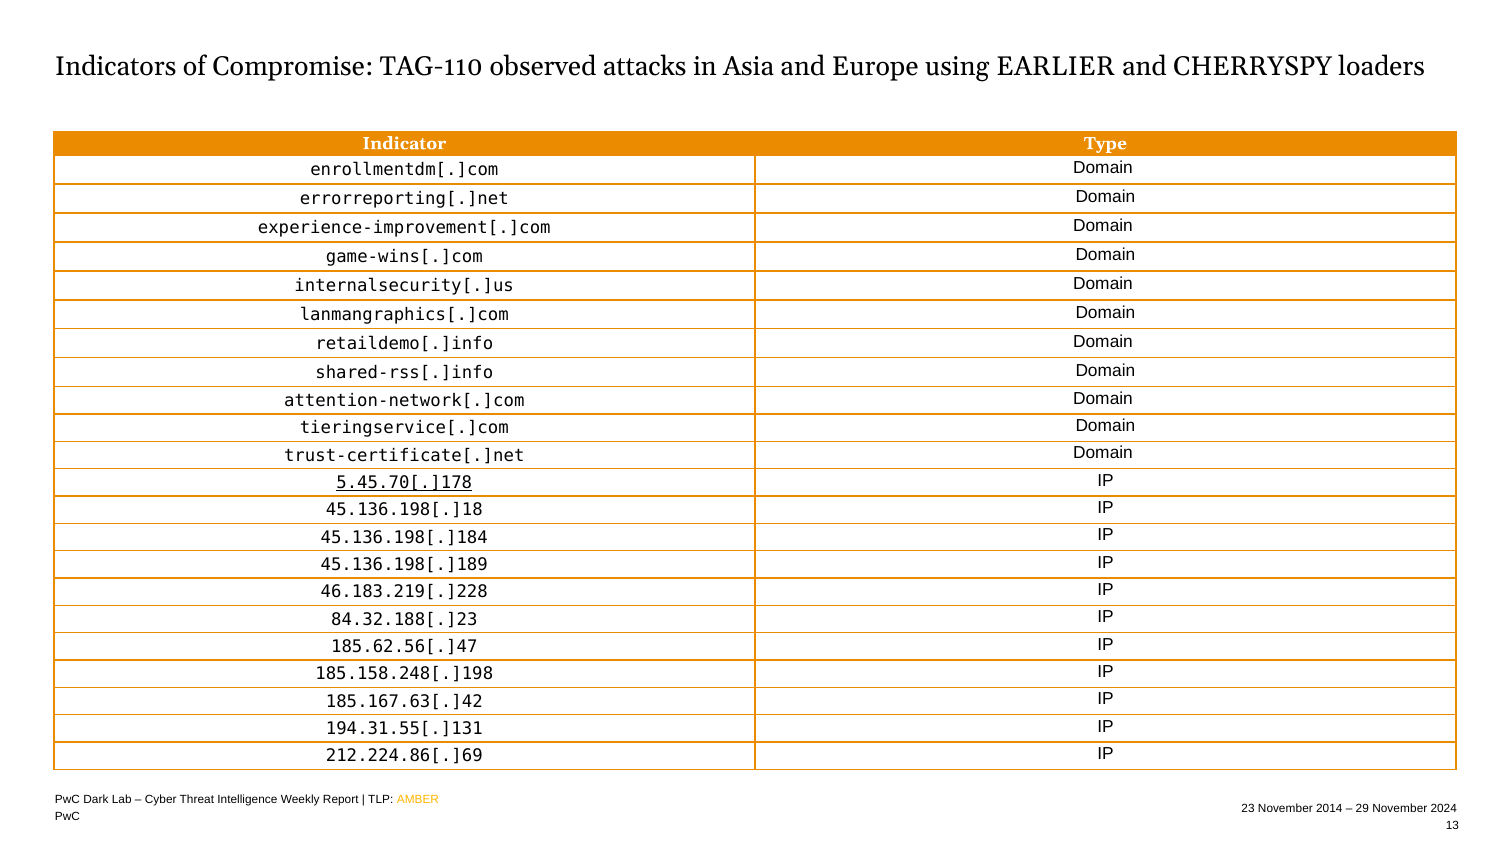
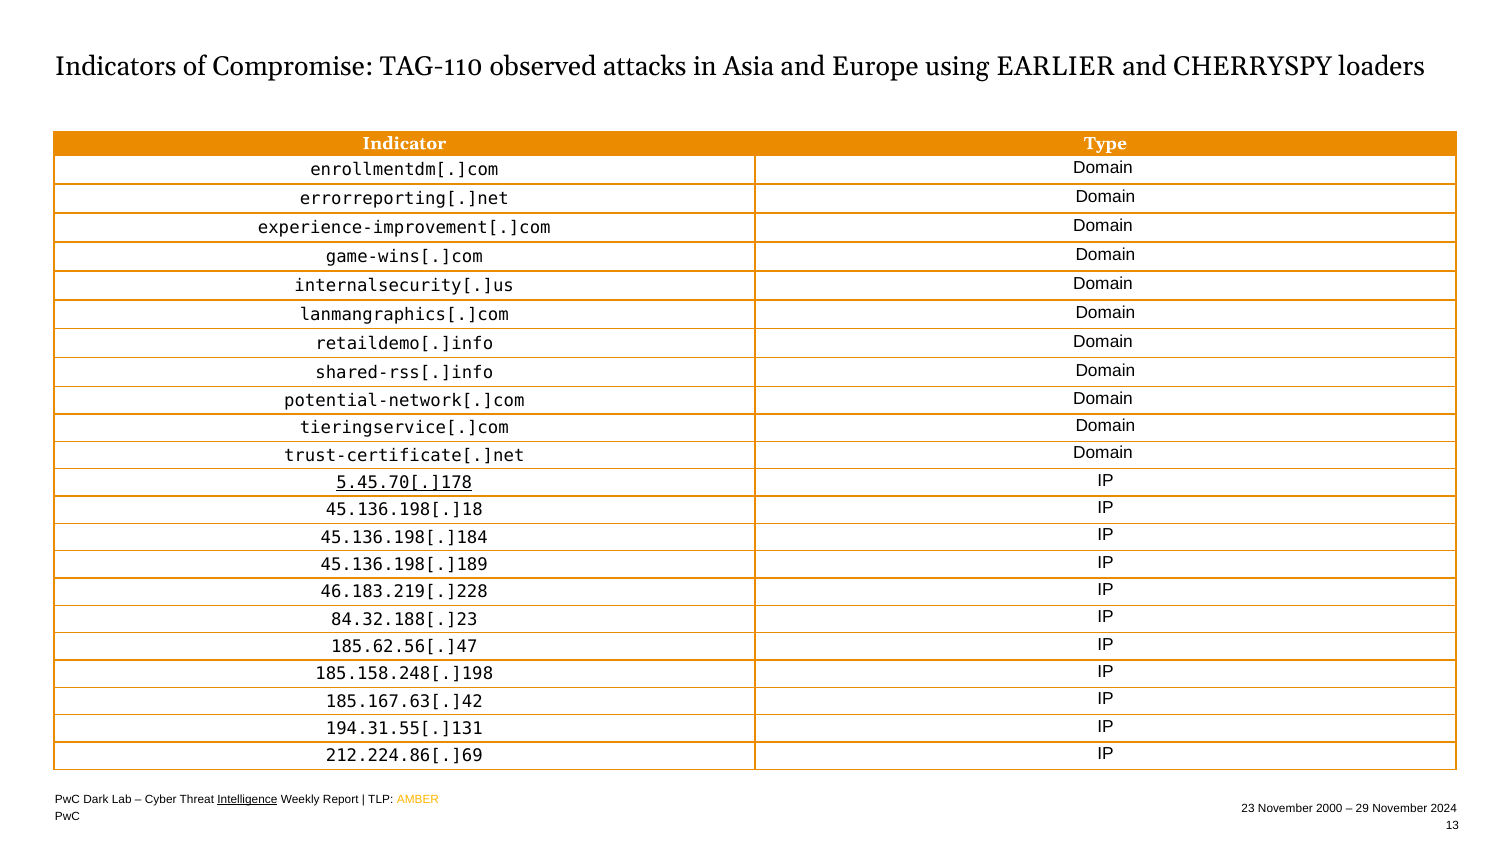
attention-network[.]com: attention-network[.]com -> potential-network[.]com (404, 400)
Intelligence underline: none -> present (247, 799)
2014: 2014 -> 2000 (1329, 808)
